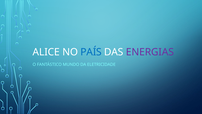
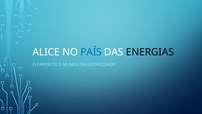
ENERGIAS colour: purple -> black (150, 52)
